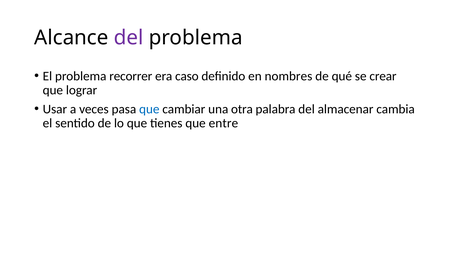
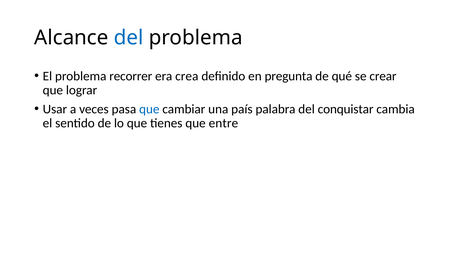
del colour: purple -> blue (129, 38)
caso: caso -> crea (187, 76)
nombres: nombres -> pregunta (289, 76)
otra: otra -> país (242, 109)
almacenar: almacenar -> conquistar (346, 109)
